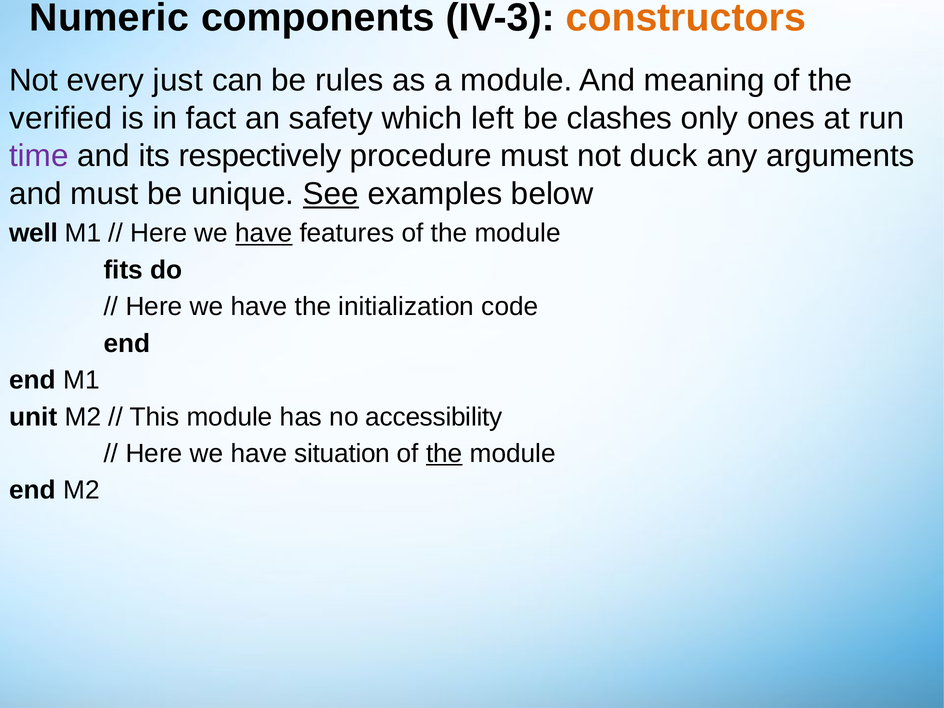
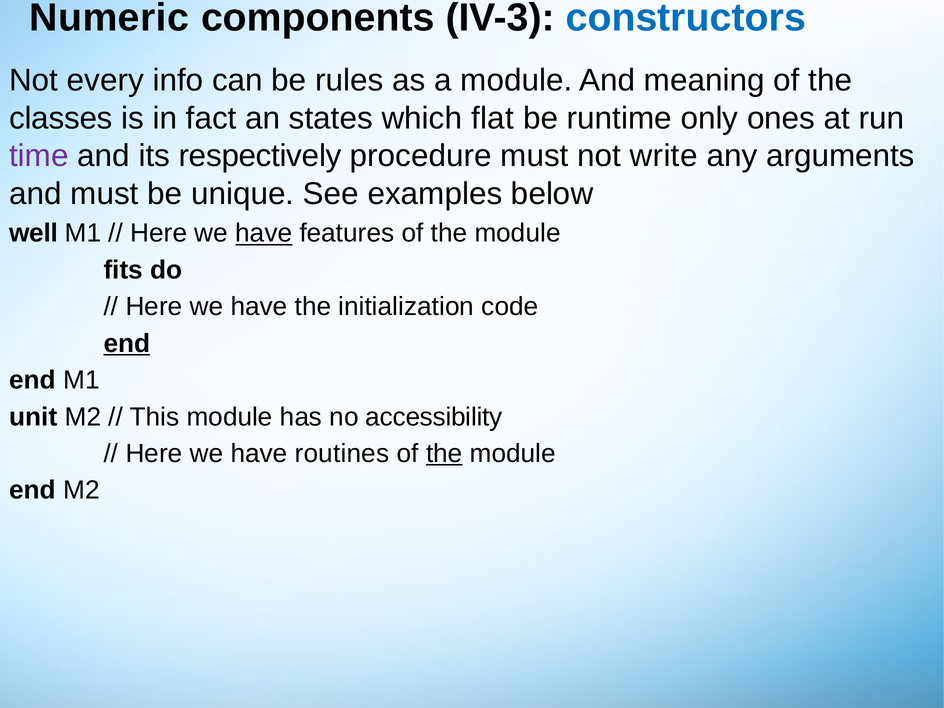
constructors colour: orange -> blue (686, 18)
just: just -> info (178, 81)
verified: verified -> classes (61, 118)
safety: safety -> states (331, 118)
left: left -> flat (492, 118)
clashes: clashes -> runtime (619, 118)
duck: duck -> write (664, 156)
See underline: present -> none (331, 194)
end underline: none -> present (127, 343)
situation: situation -> routines (342, 454)
